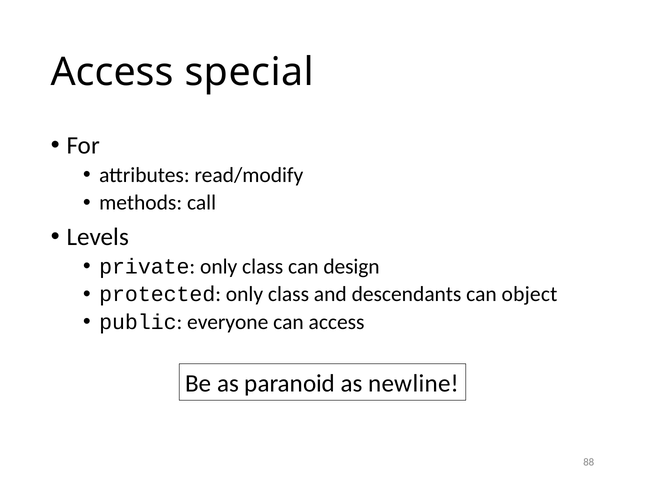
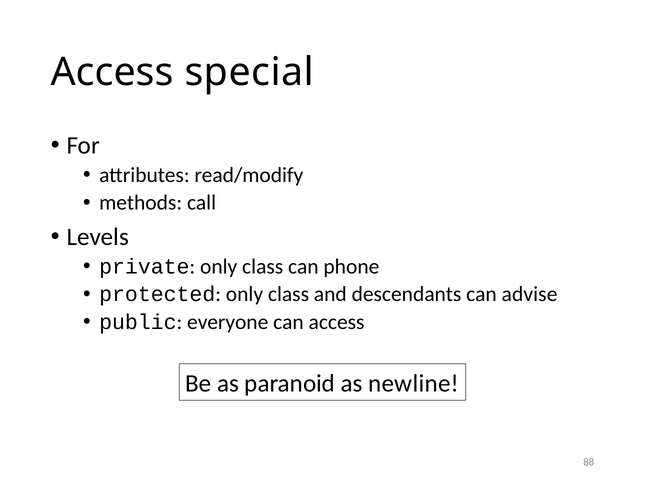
design: design -> phone (351, 266)
object: object -> advise (530, 294)
